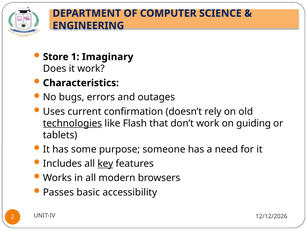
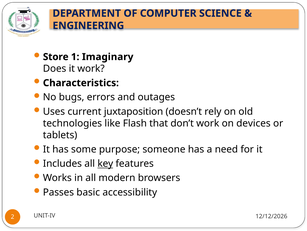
confirmation: confirmation -> juxtaposition (134, 111)
technologies underline: present -> none (72, 123)
guiding: guiding -> devices (253, 123)
